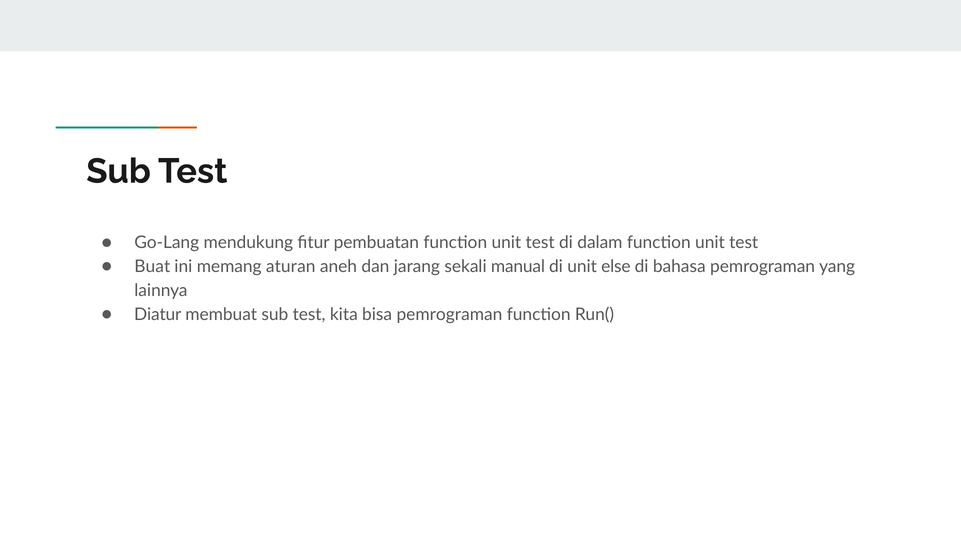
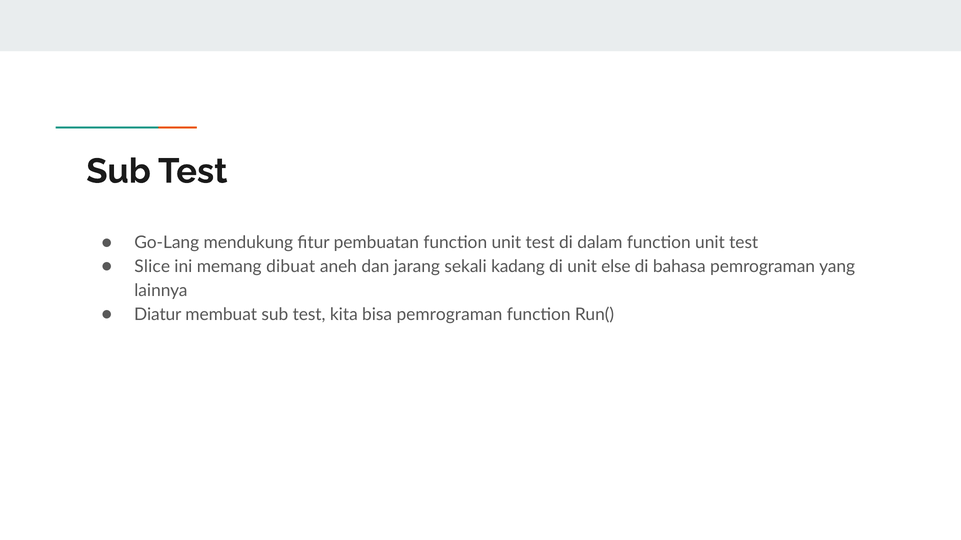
Buat: Buat -> Slice (152, 267)
aturan: aturan -> dibuat (291, 267)
manual: manual -> kadang (518, 267)
